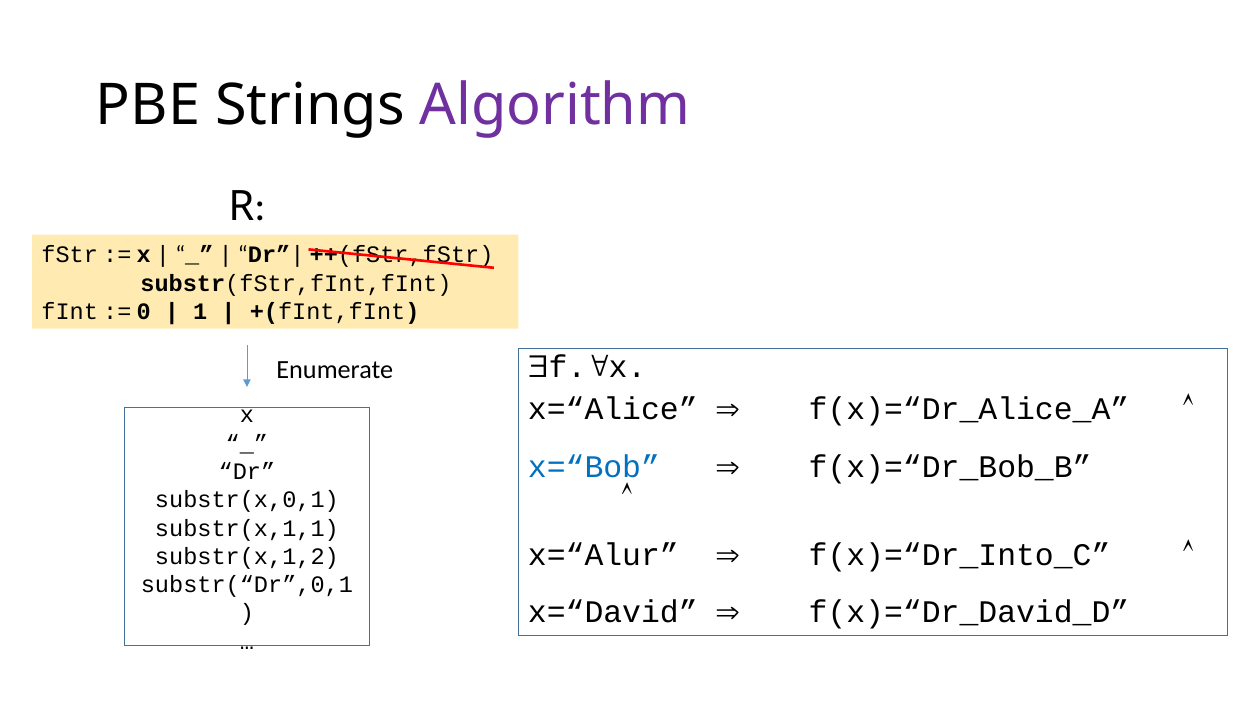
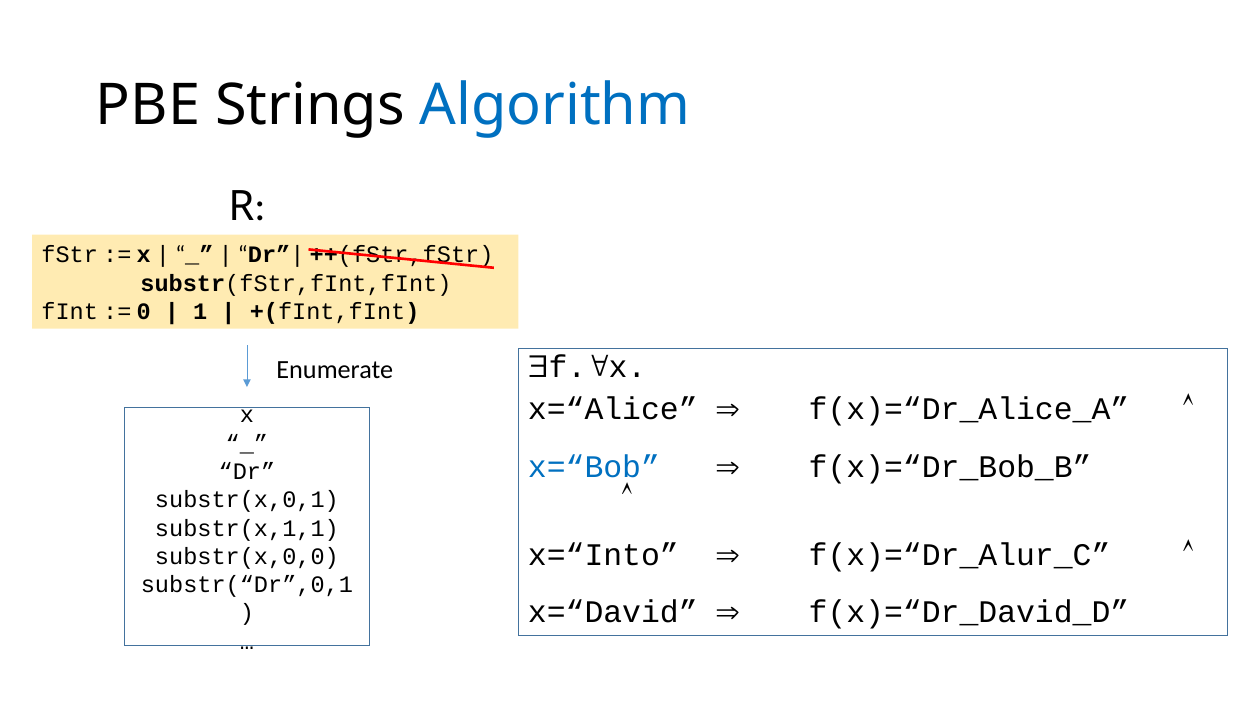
Algorithm colour: purple -> blue (555, 106)
x=“Alur: x=“Alur -> x=“Into (603, 556)
f(x)=“Dr_Into_C: f(x)=“Dr_Into_C -> f(x)=“Dr_Alur_C (960, 556)
substr(x,1,2: substr(x,1,2 -> substr(x,0,0 (247, 557)
